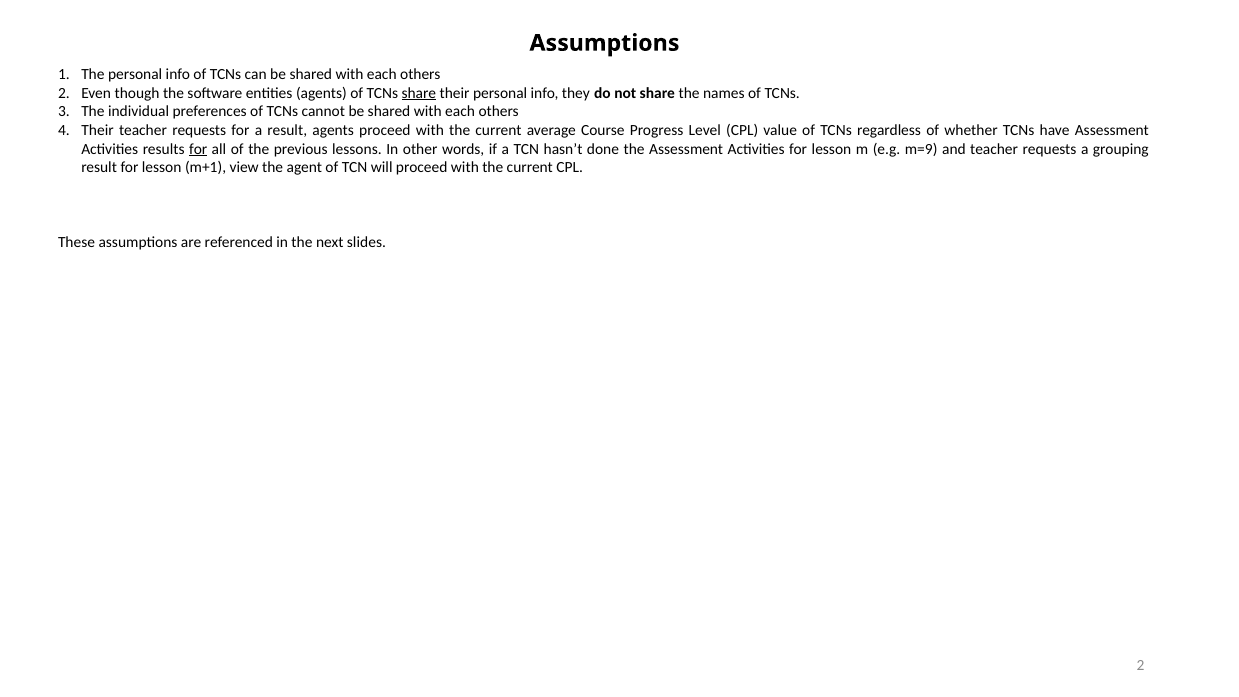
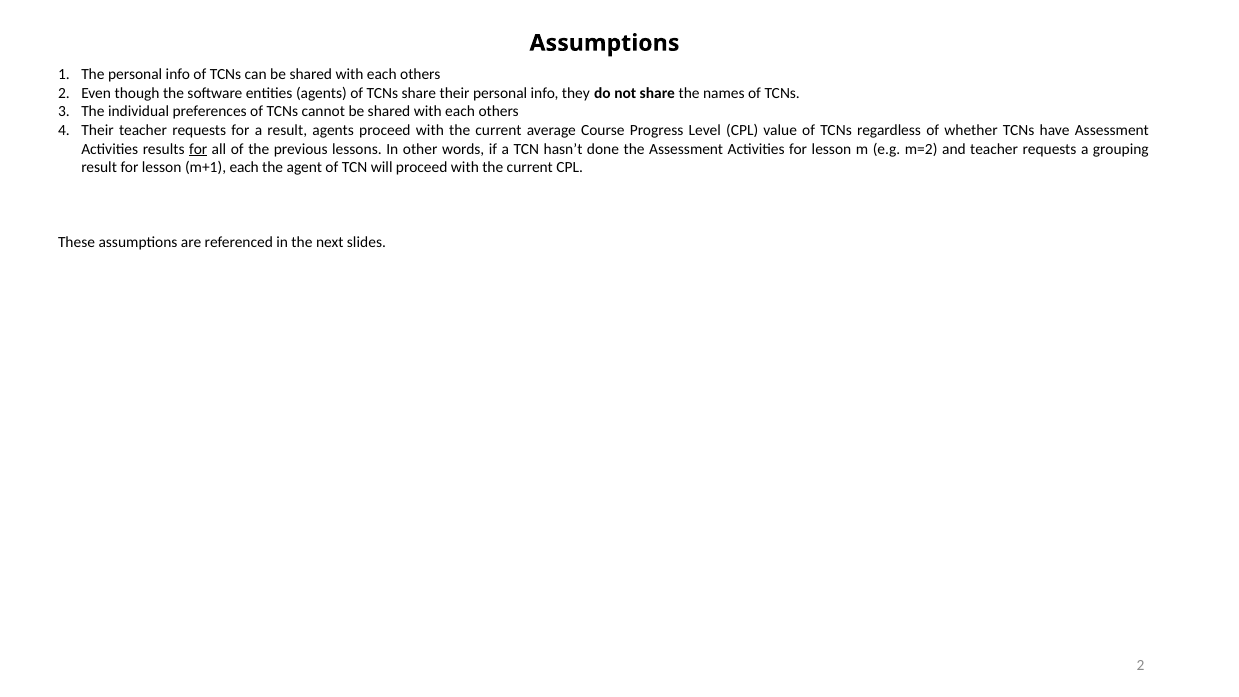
share underline: present -> none (419, 93)
m=9: m=9 -> m=2 (921, 149)
m+1 view: view -> each (244, 168)
